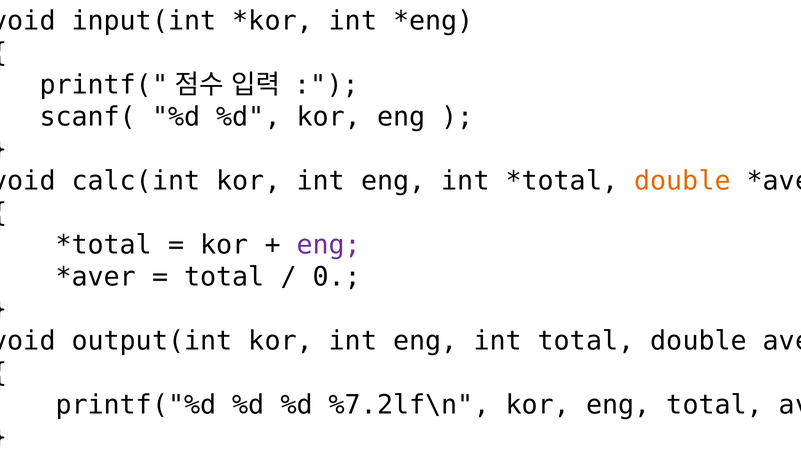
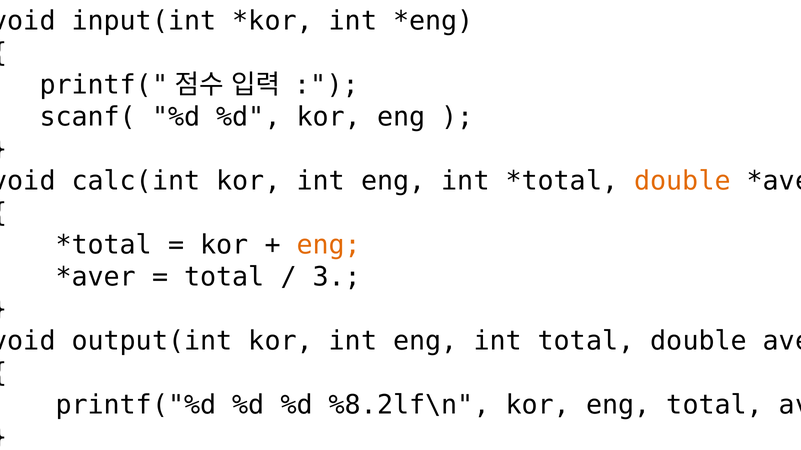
eng colour: purple -> orange (329, 245)
0: 0 -> 3 (337, 277)
%7.2lf\n: %7.2lf\n -> %8.2lf\n (409, 405)
